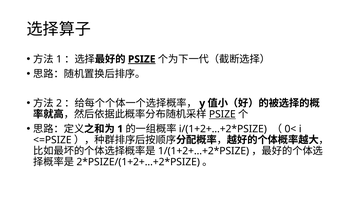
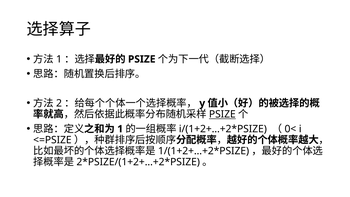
PSIZE underline: present -> none (142, 59)
